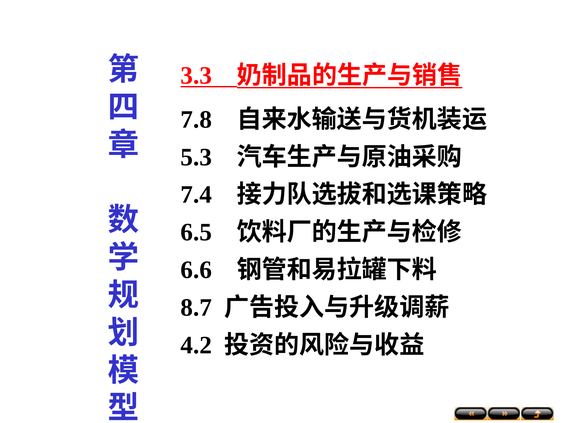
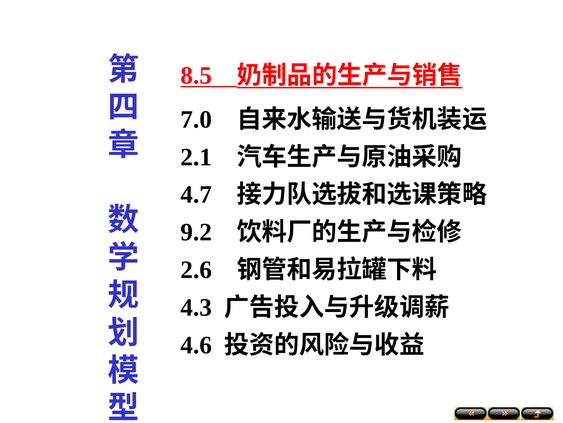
3.3: 3.3 -> 8.5 (196, 75)
7.8: 7.8 -> 7.0 (196, 119)
5.3: 5.3 -> 2.1 (196, 157)
7.4: 7.4 -> 4.7 (196, 194)
6.5: 6.5 -> 9.2 (196, 232)
6.6: 6.6 -> 2.6 (196, 269)
8.7: 8.7 -> 4.3 (196, 307)
4.2: 4.2 -> 4.6 (196, 345)
